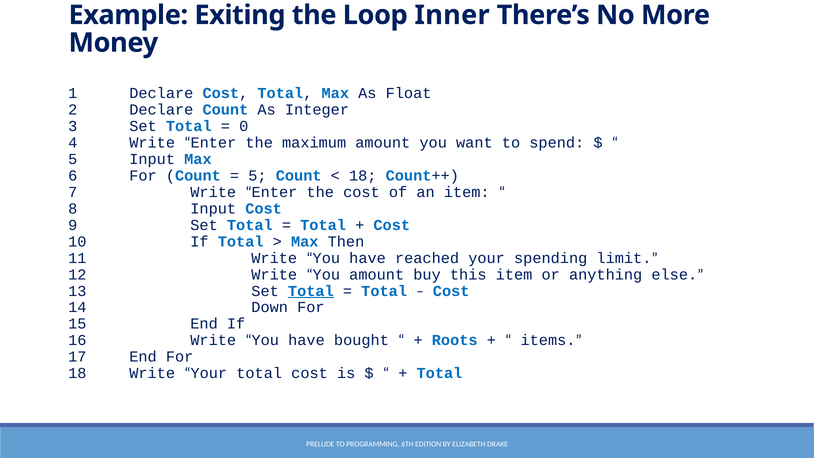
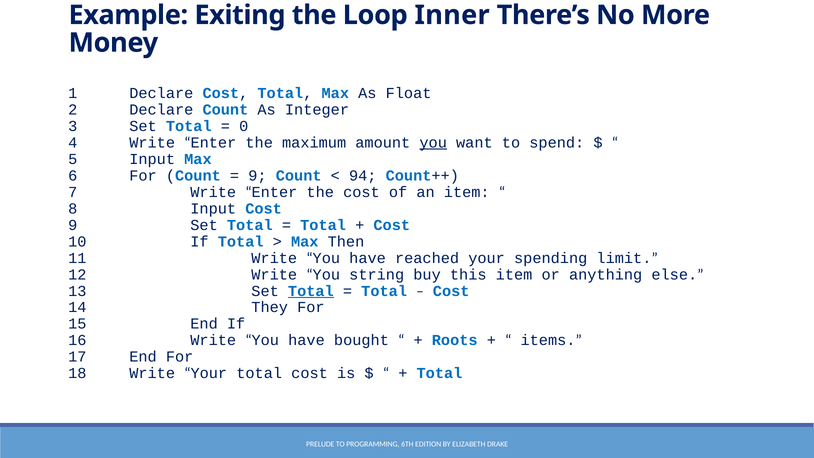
you underline: none -> present (433, 142)
5: 5 -> 9 (257, 175)
18: 18 -> 94 (363, 175)
You amount: amount -> string (377, 274)
Down: Down -> They (270, 307)
